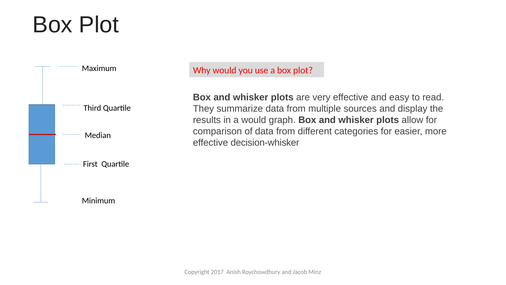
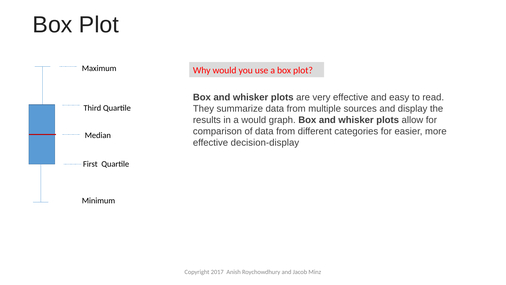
decision-whisker: decision-whisker -> decision-display (265, 143)
